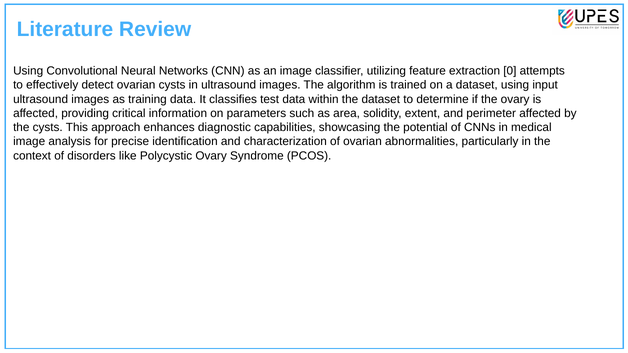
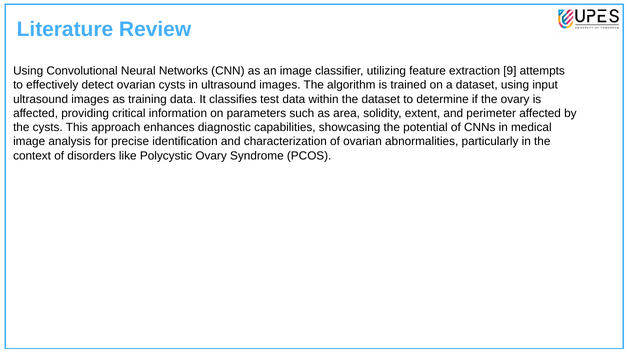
0: 0 -> 9 (510, 71)
